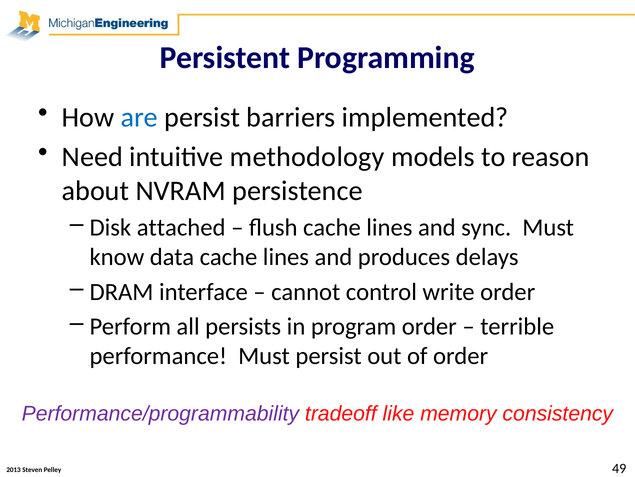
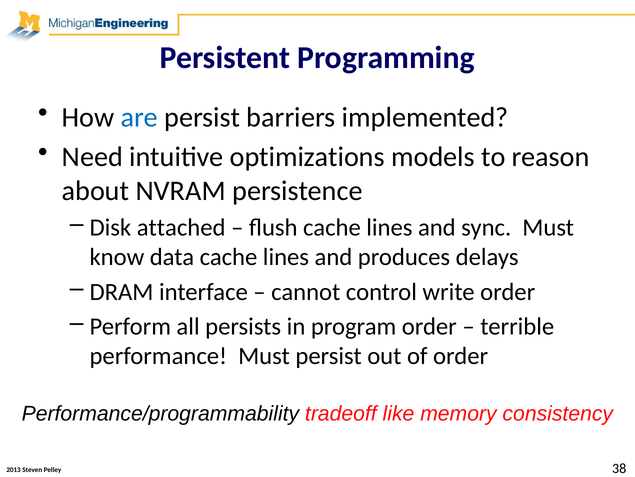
methodology: methodology -> optimizations (307, 157)
Performance/programmability colour: purple -> black (160, 413)
49: 49 -> 38 (619, 468)
